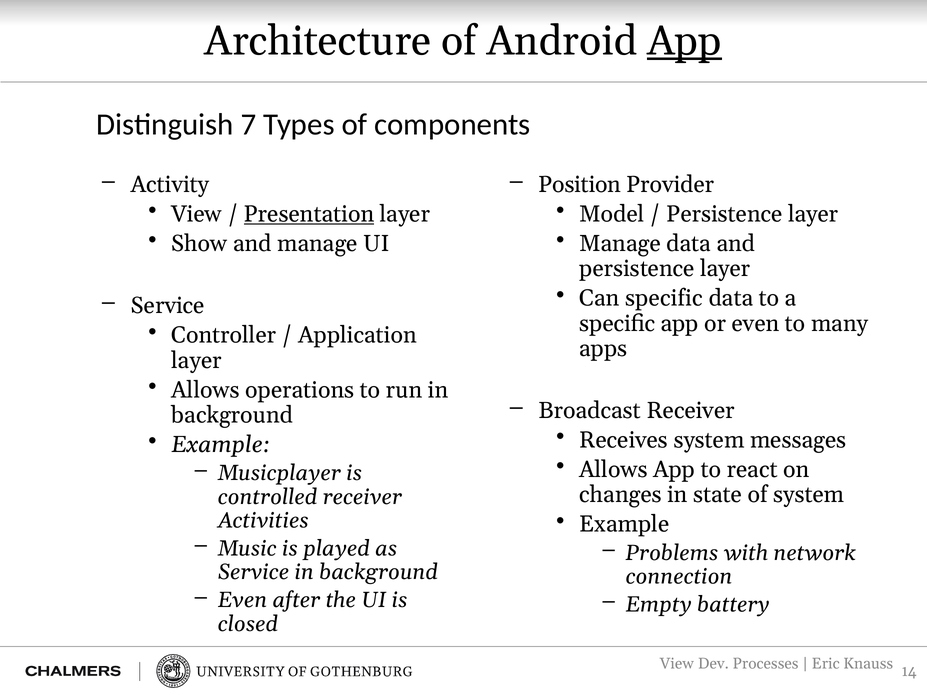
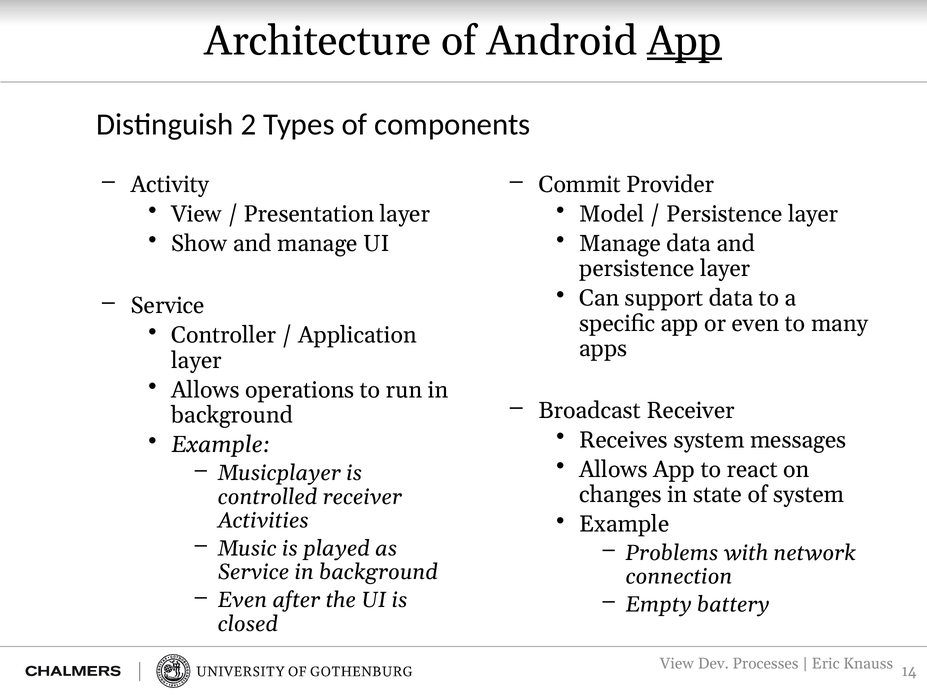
7: 7 -> 2 (249, 125)
Position: Position -> Commit (580, 185)
Presentation underline: present -> none (309, 214)
Can specific: specific -> support (664, 298)
